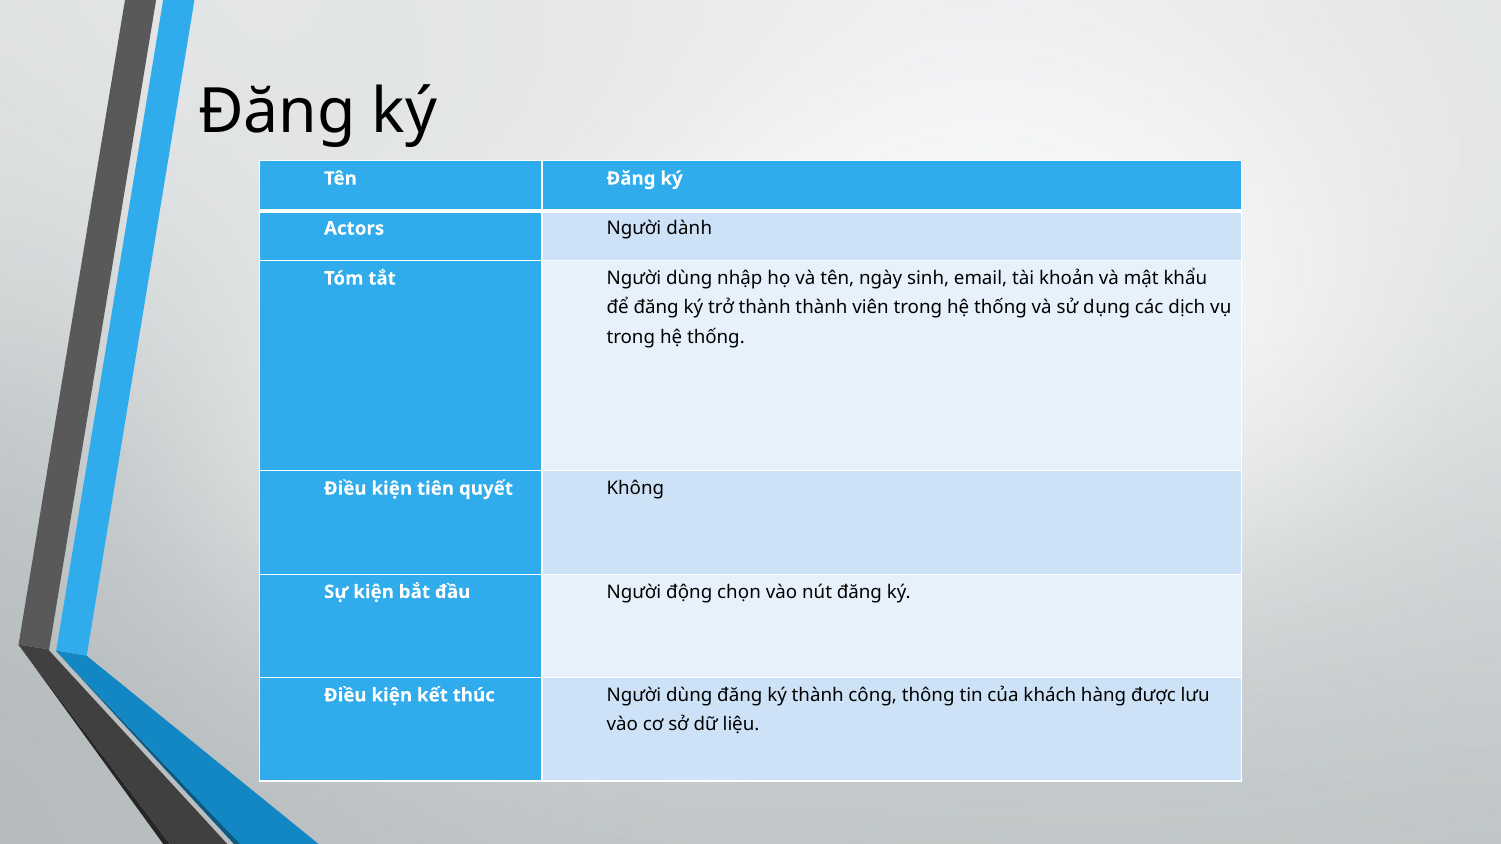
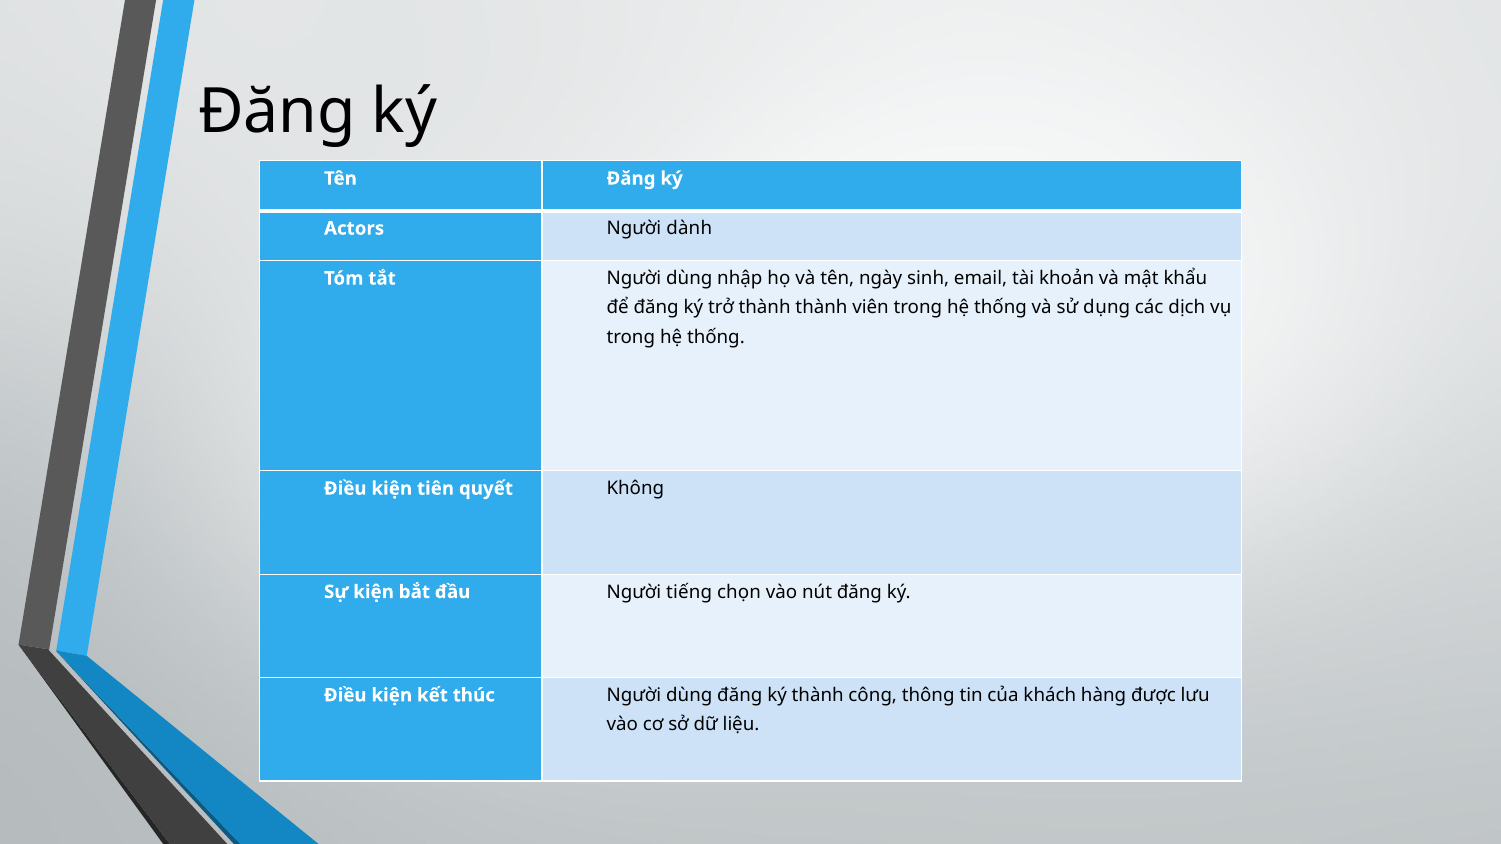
động: động -> tiếng (689, 592)
